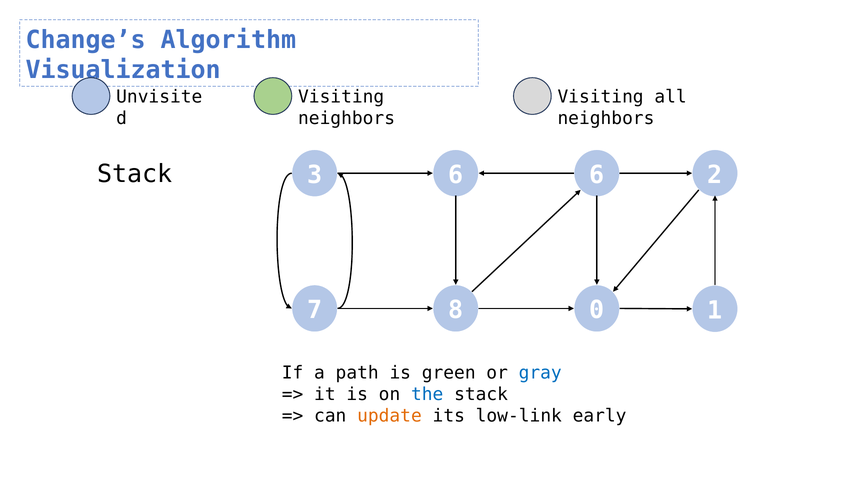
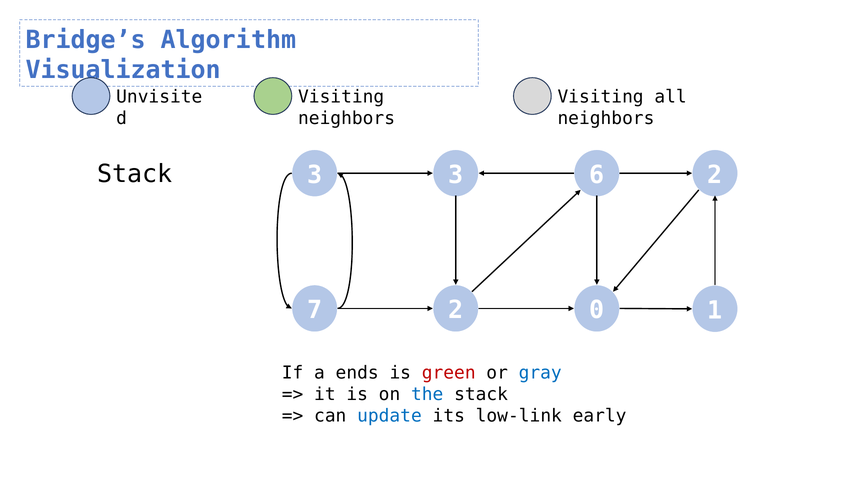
Change’s: Change’s -> Bridge’s (86, 40)
3 6: 6 -> 3 (456, 175)
7 8: 8 -> 2 (456, 310)
path: path -> ends (357, 373)
green colour: black -> red (449, 373)
update colour: orange -> blue (389, 416)
